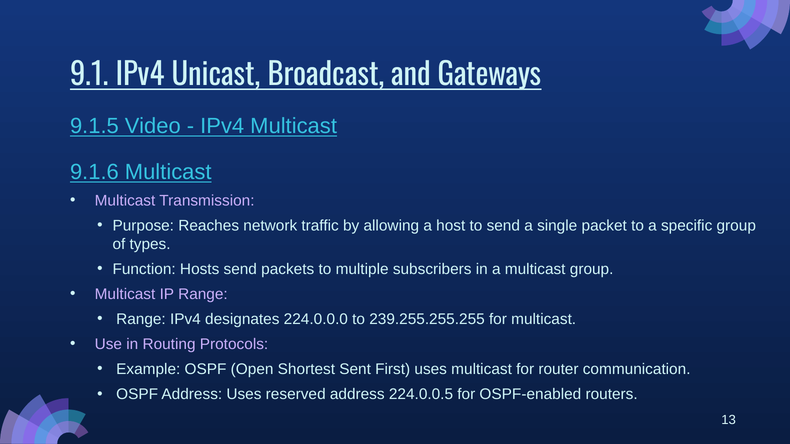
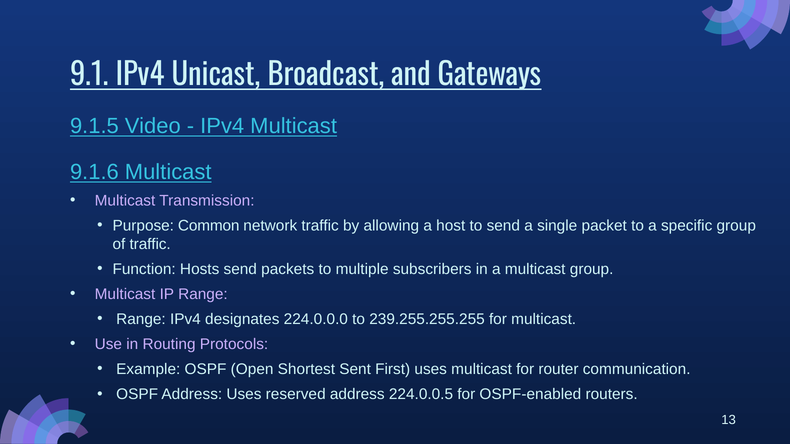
Reaches: Reaches -> Common (209, 226)
of types: types -> traffic (150, 244)
